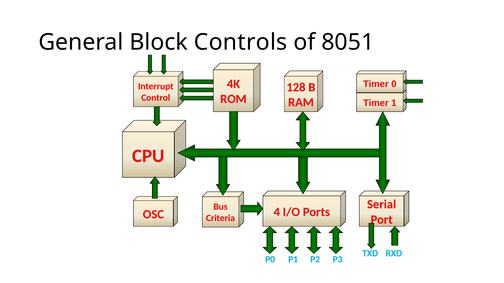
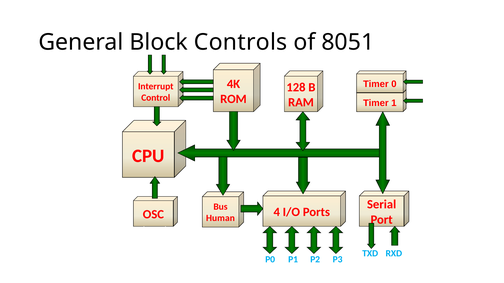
Criteria: Criteria -> Human (220, 219)
